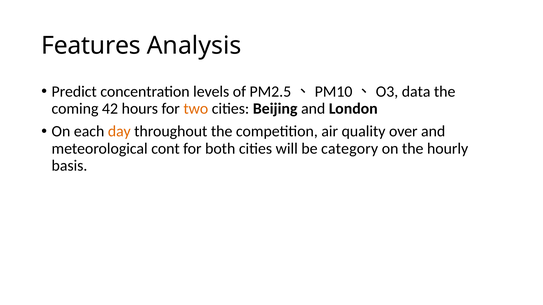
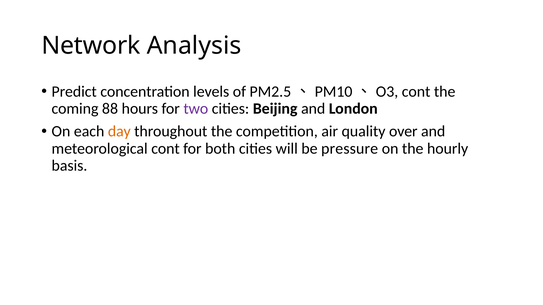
Features: Features -> Network (91, 46)
PM2.5、PM10、O3 data: data -> cont (416, 92)
42: 42 -> 88 (110, 109)
two colour: orange -> purple (196, 109)
category: category -> pressure (350, 149)
